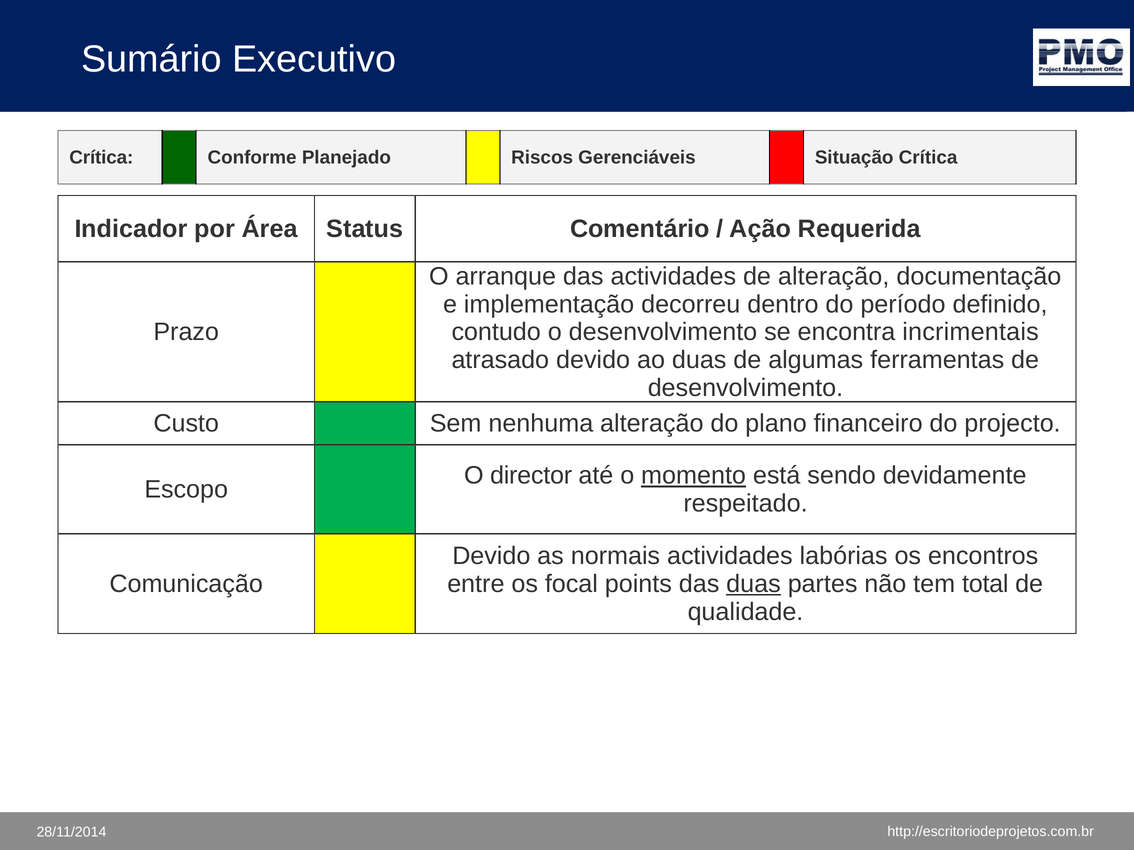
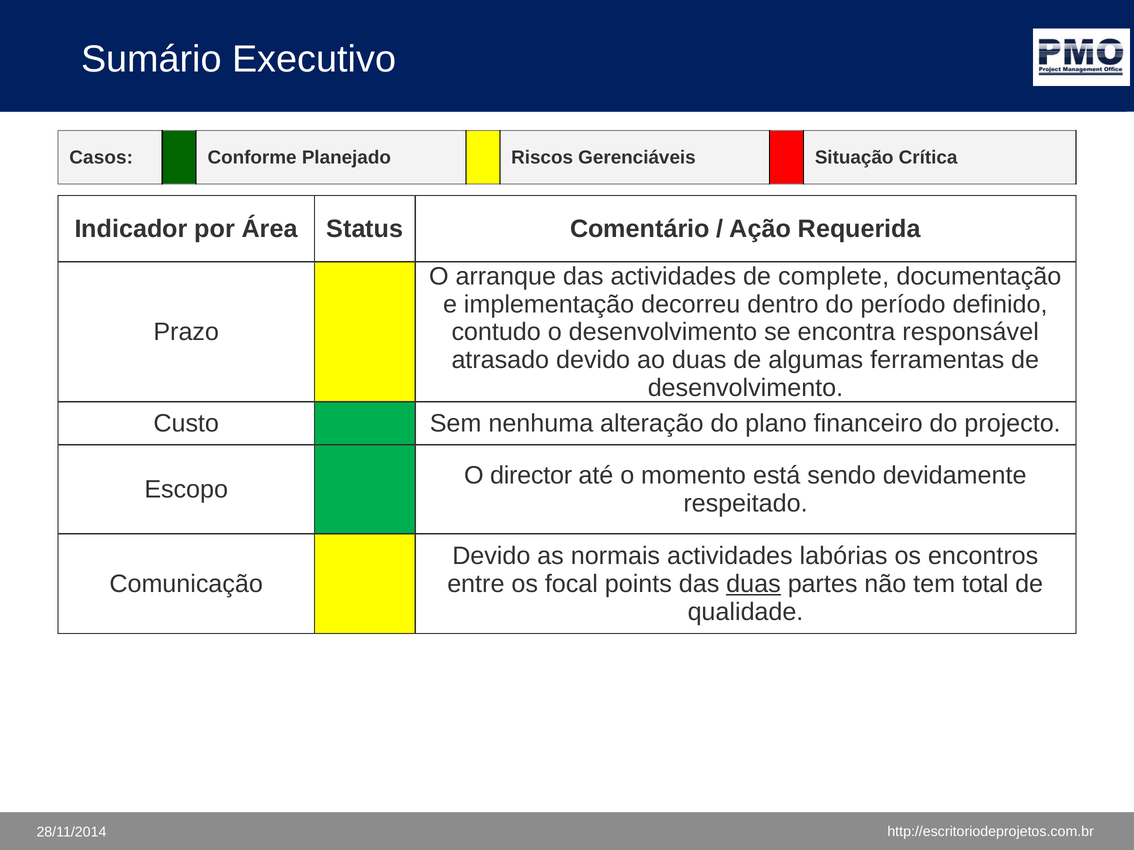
Crítica: Crítica -> Casos (101, 158)
de alteração: alteração -> complete (834, 276)
incrimentais: incrimentais -> responsável (971, 332)
momento underline: present -> none (694, 476)
